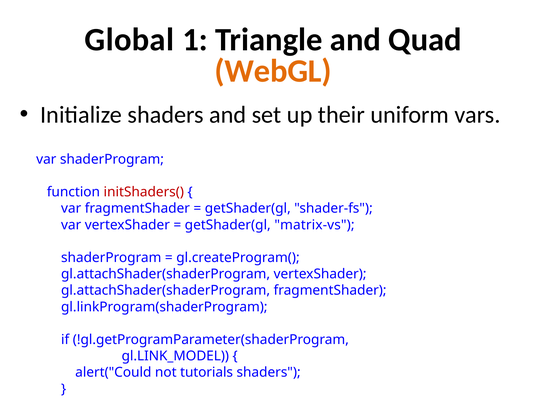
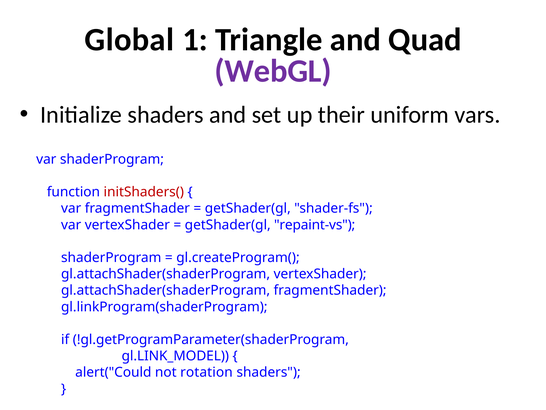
WebGL colour: orange -> purple (273, 71)
matrix-vs: matrix-vs -> repaint-vs (315, 225)
tutorials: tutorials -> rotation (206, 372)
